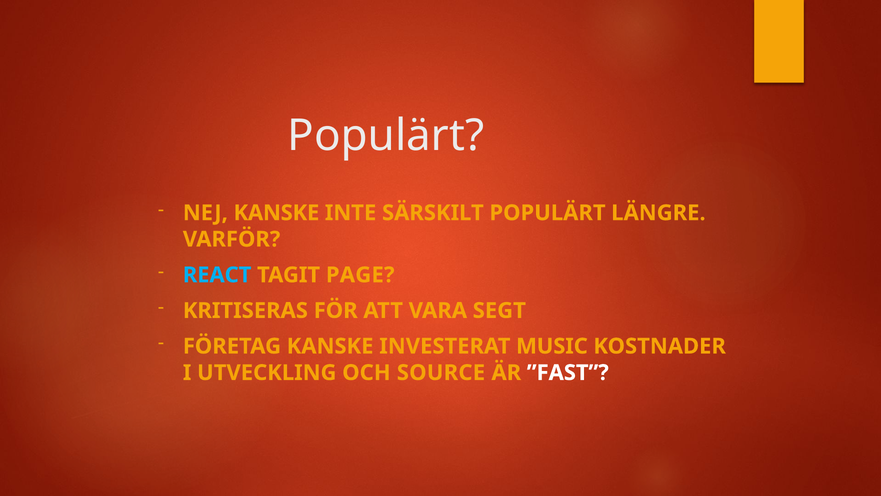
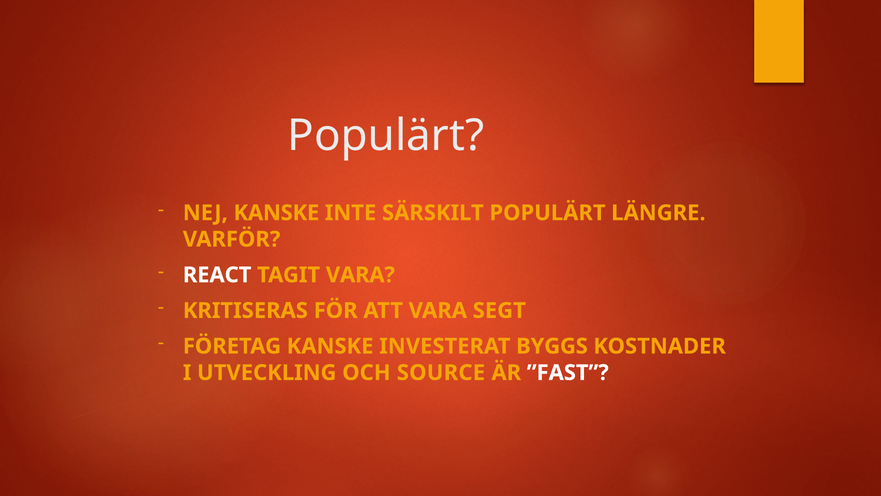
REACT colour: light blue -> white (217, 275)
TAGIT PAGE: PAGE -> VARA (360, 275)
MUSIC: MUSIC -> BYGGS (552, 346)
